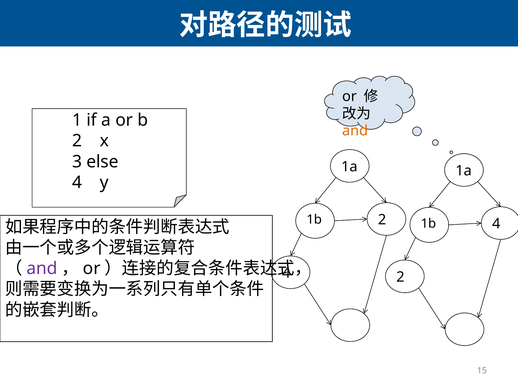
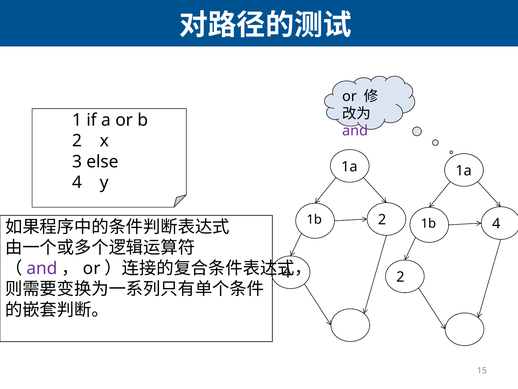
and colour: orange -> purple (355, 131)
